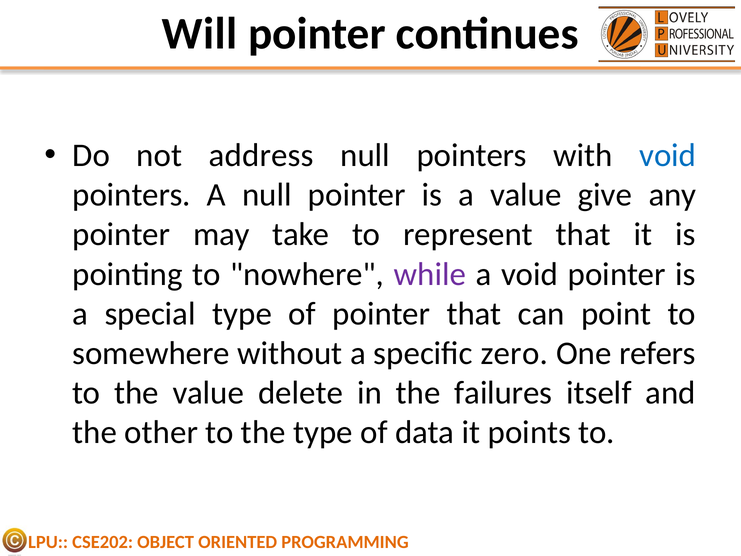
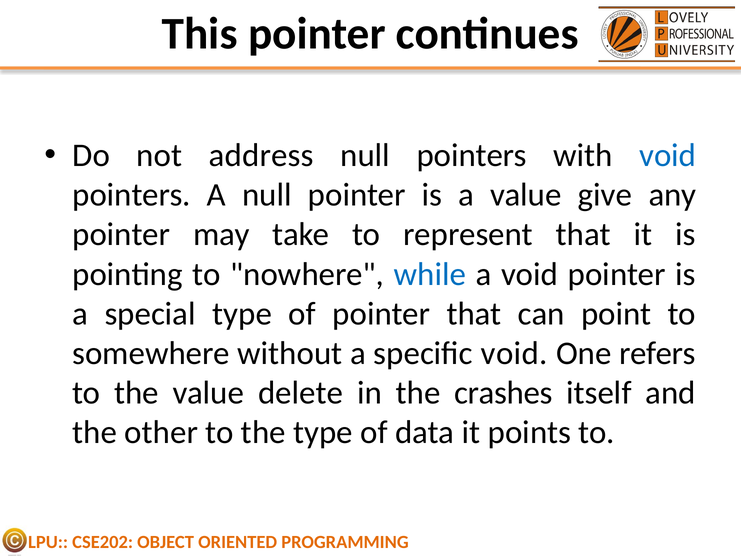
Will: Will -> This (200, 34)
while colour: purple -> blue (430, 274)
specific zero: zero -> void (514, 353)
failures: failures -> crashes (504, 393)
